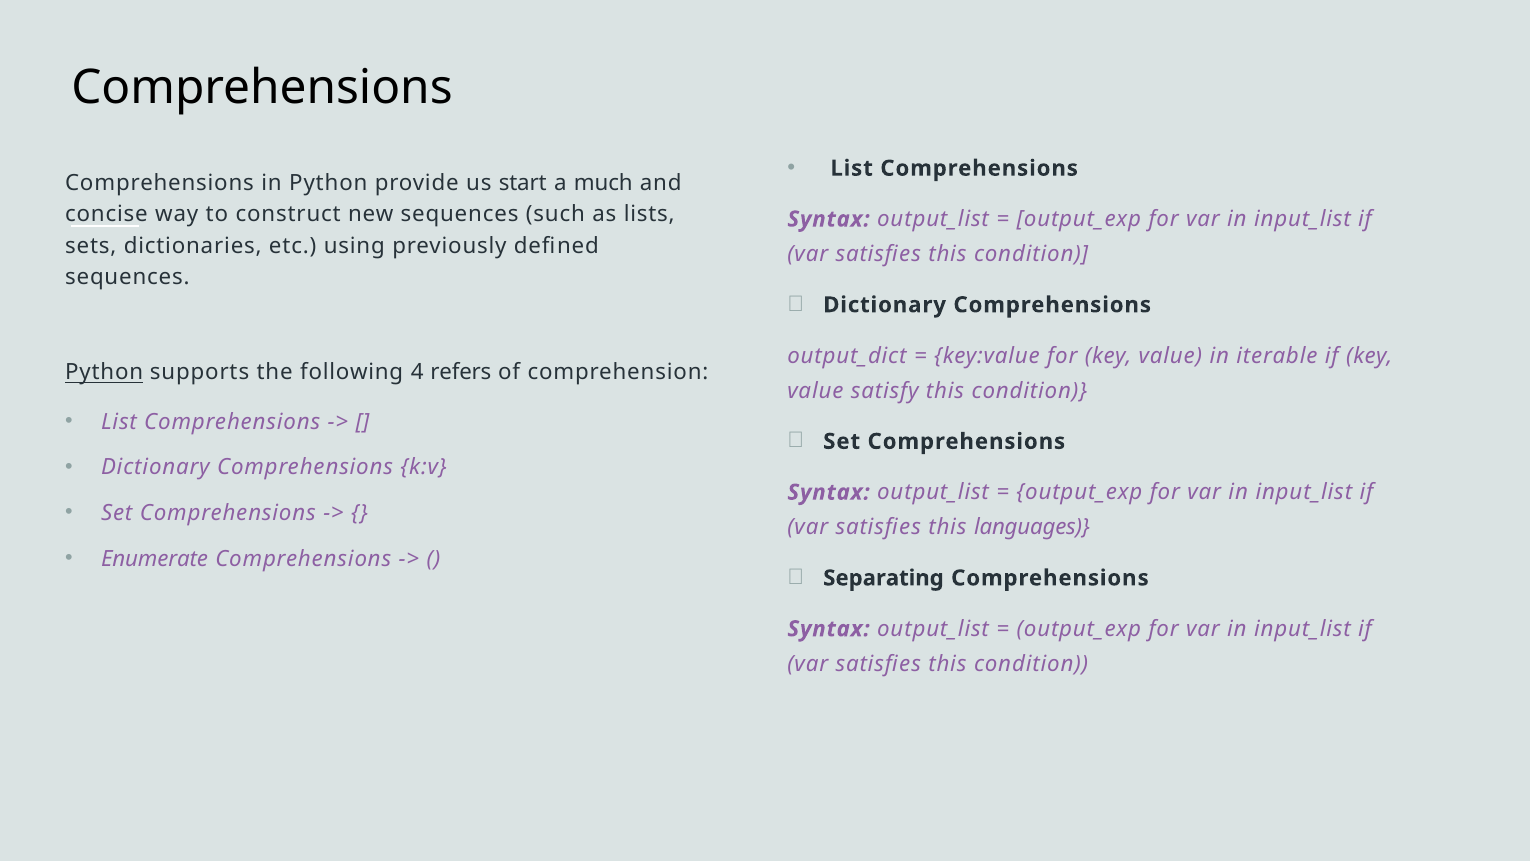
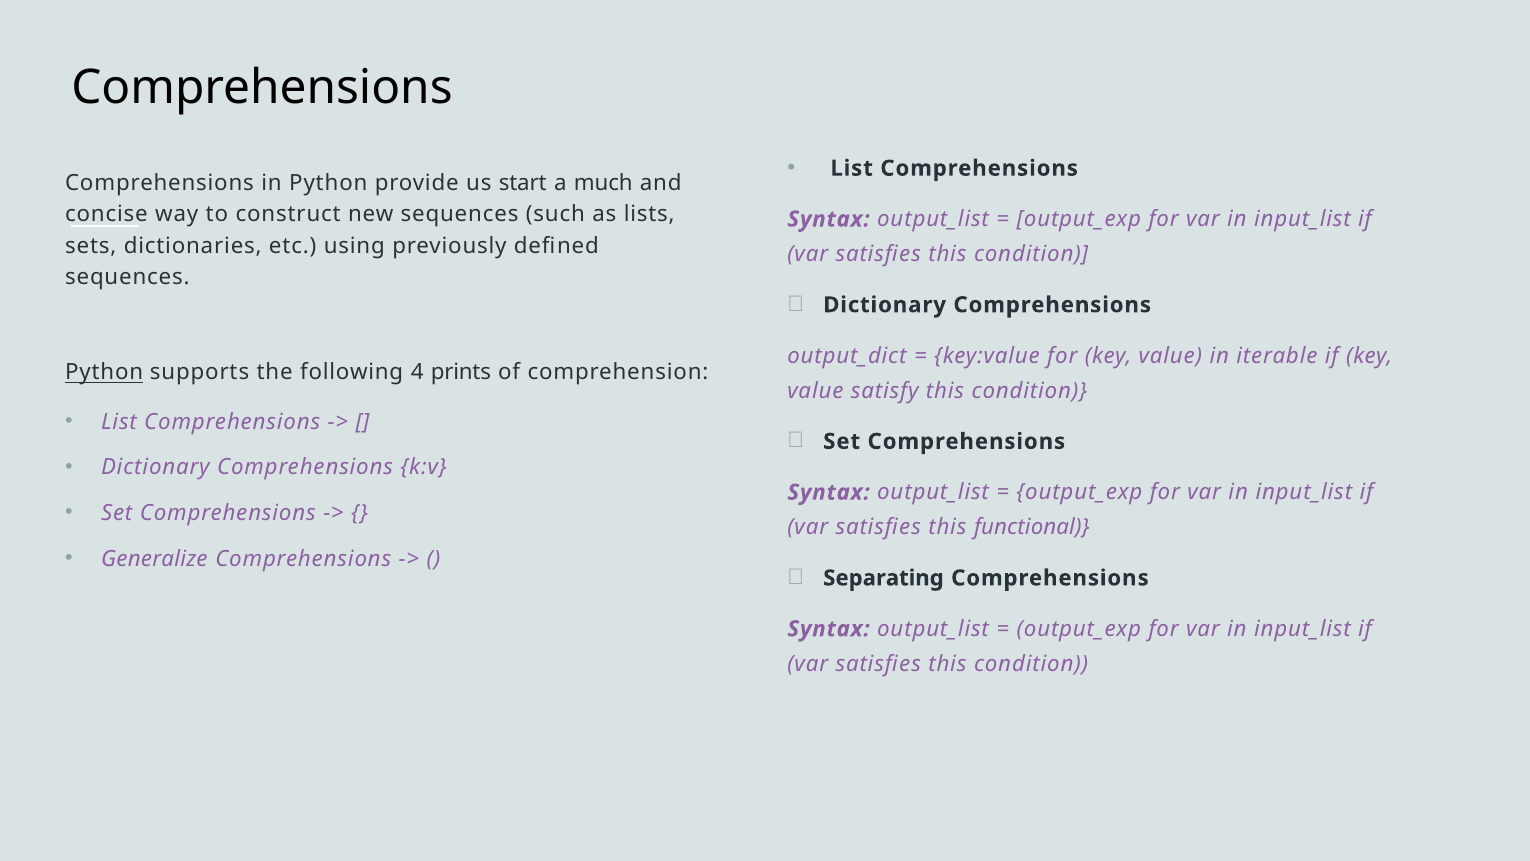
refers: refers -> prints (461, 372)
languages: languages -> functional (1032, 527)
Enumerate: Enumerate -> Generalize (154, 558)
